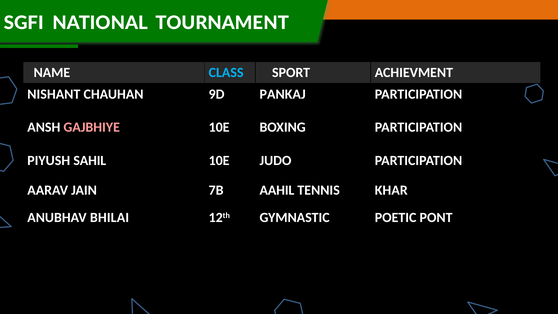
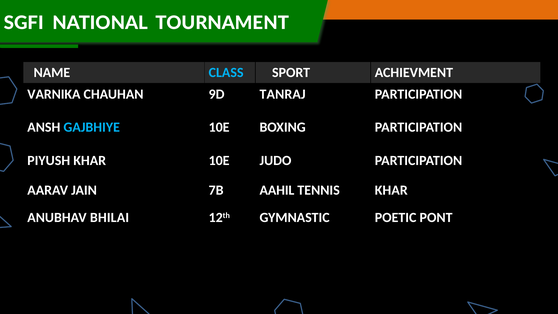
NISHANT: NISHANT -> VARNIKA (54, 94)
PANKAJ: PANKAJ -> TANRAJ (283, 94)
GAJBHIYE colour: pink -> light blue (92, 127)
PIYUSH SAHIL: SAHIL -> KHAR (90, 160)
